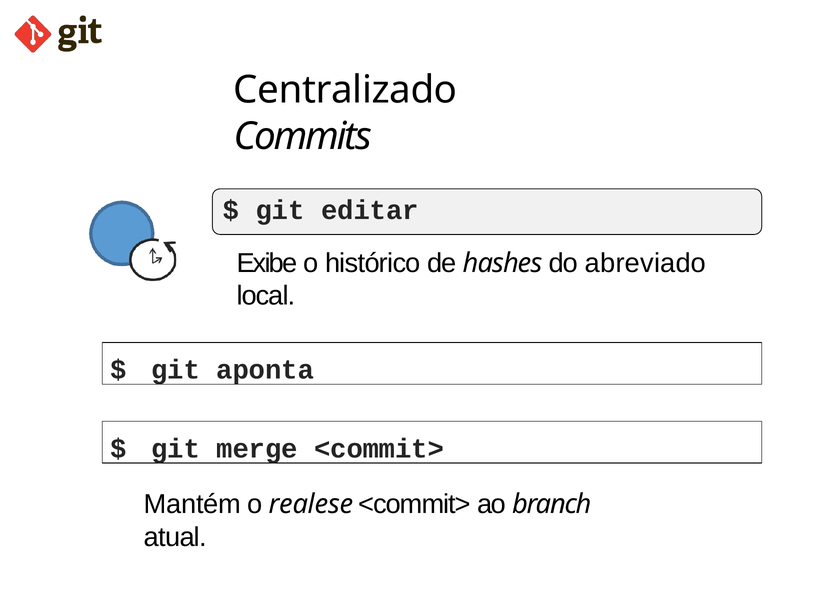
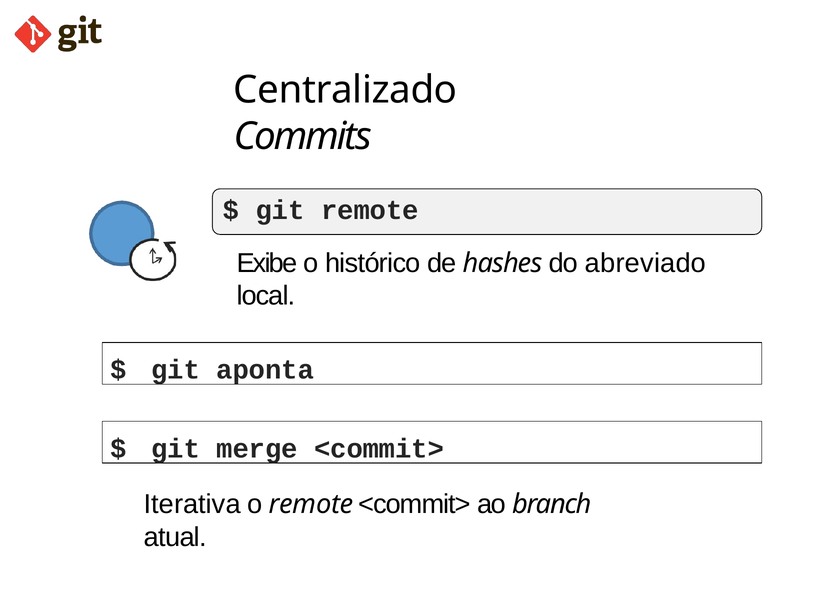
git editar: editar -> remote (370, 210)
Mantém: Mantém -> Iterativa (192, 504)
o realese: realese -> remote (311, 504)
